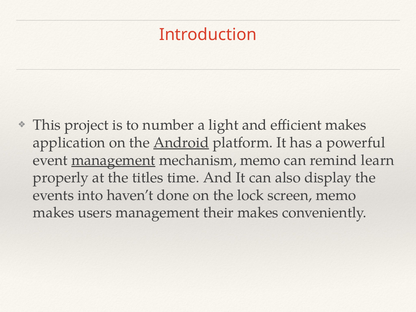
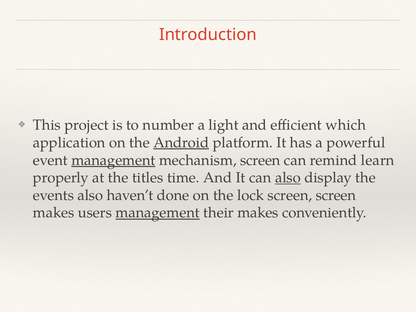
efficient makes: makes -> which (346, 125)
mechanism memo: memo -> screen (260, 160)
also underline: none -> present (288, 178)
events into: into -> also (90, 195)
screen memo: memo -> screen (336, 195)
management underline: none -> present (158, 213)
